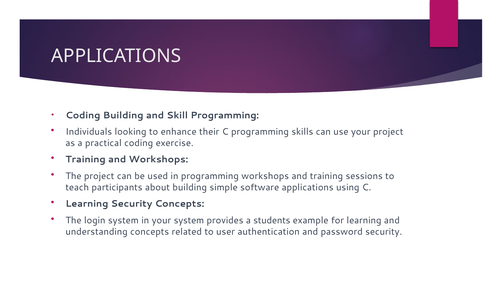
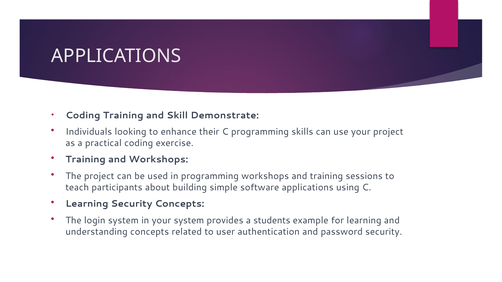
Coding Building: Building -> Training (123, 115)
Skill Programming: Programming -> Demonstrate (225, 115)
